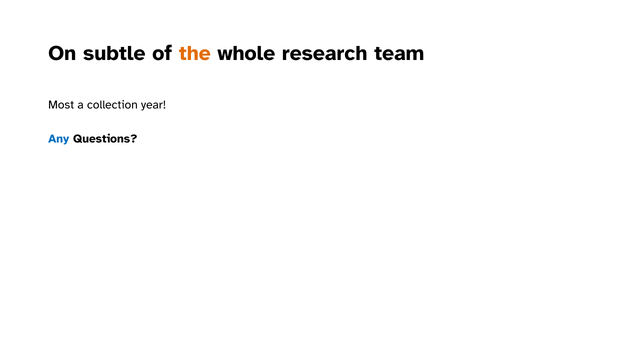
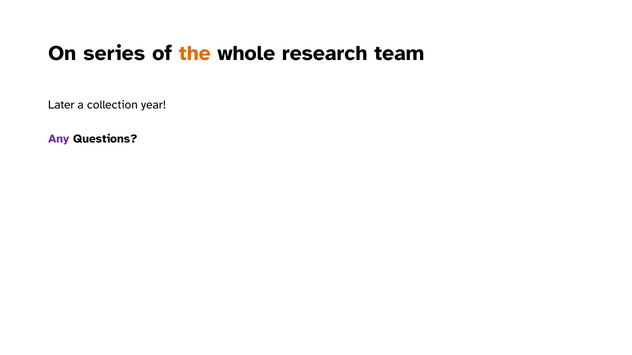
subtle: subtle -> series (114, 53)
Most: Most -> Later (61, 105)
Any colour: blue -> purple (59, 139)
